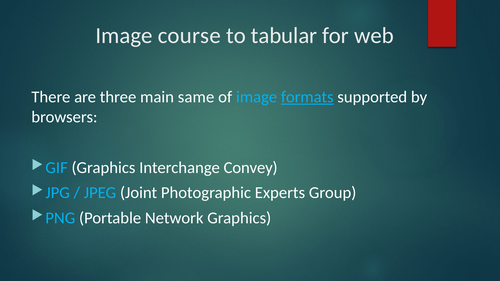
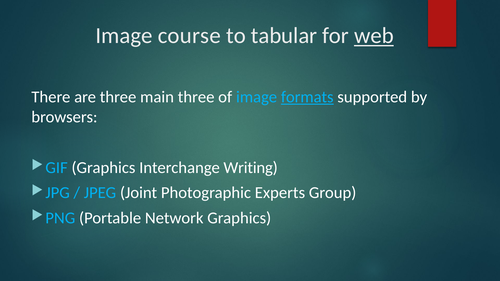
web underline: none -> present (374, 36)
main same: same -> three (196, 97)
Convey: Convey -> Writing (251, 168)
